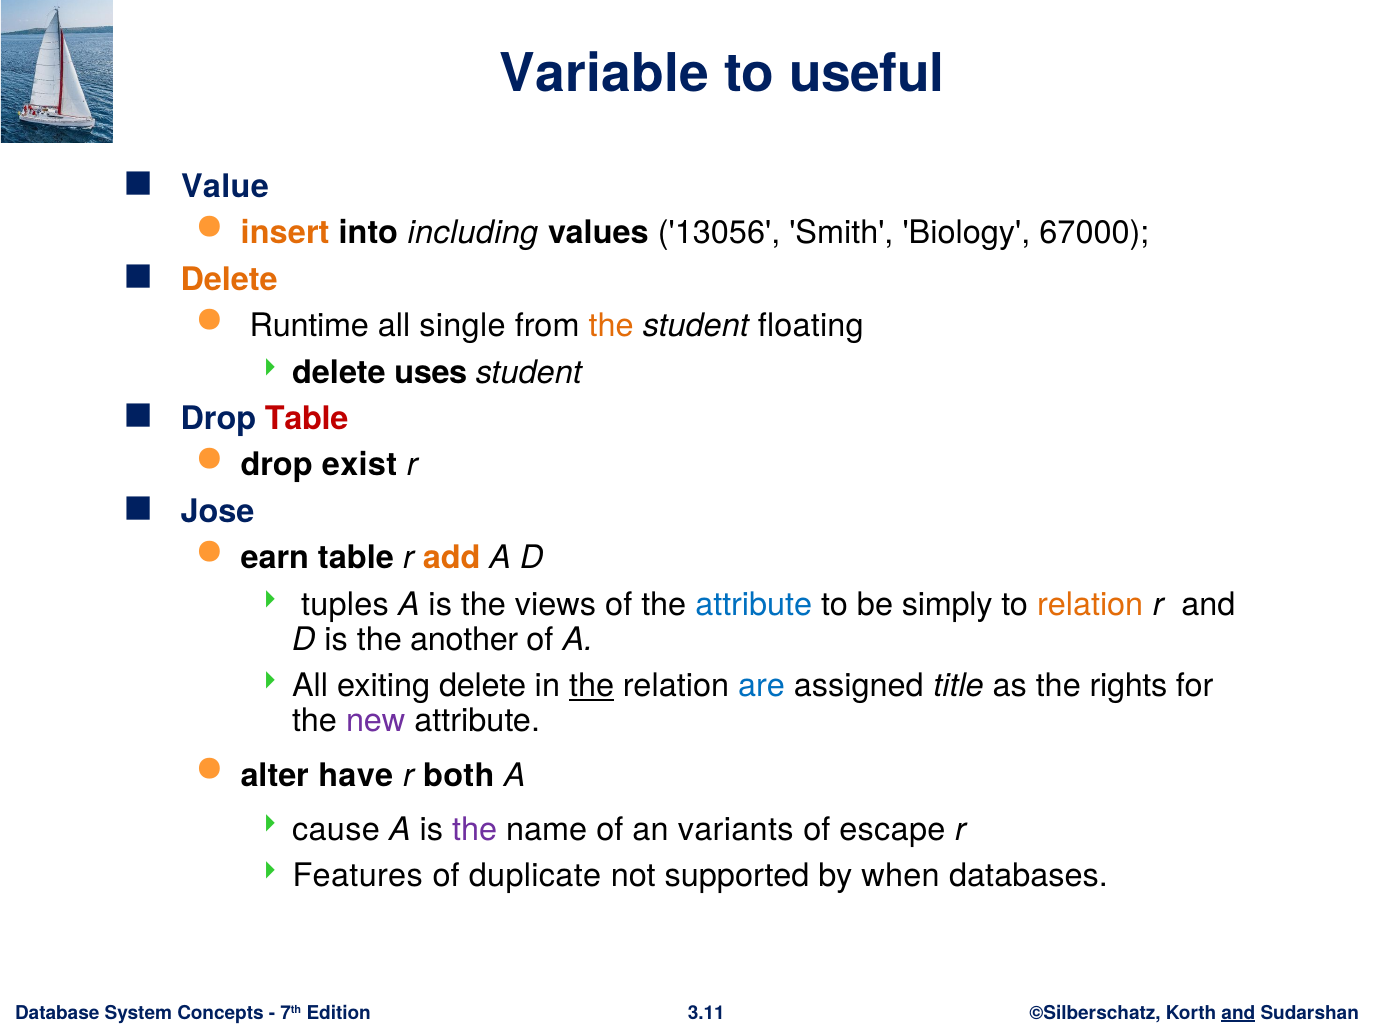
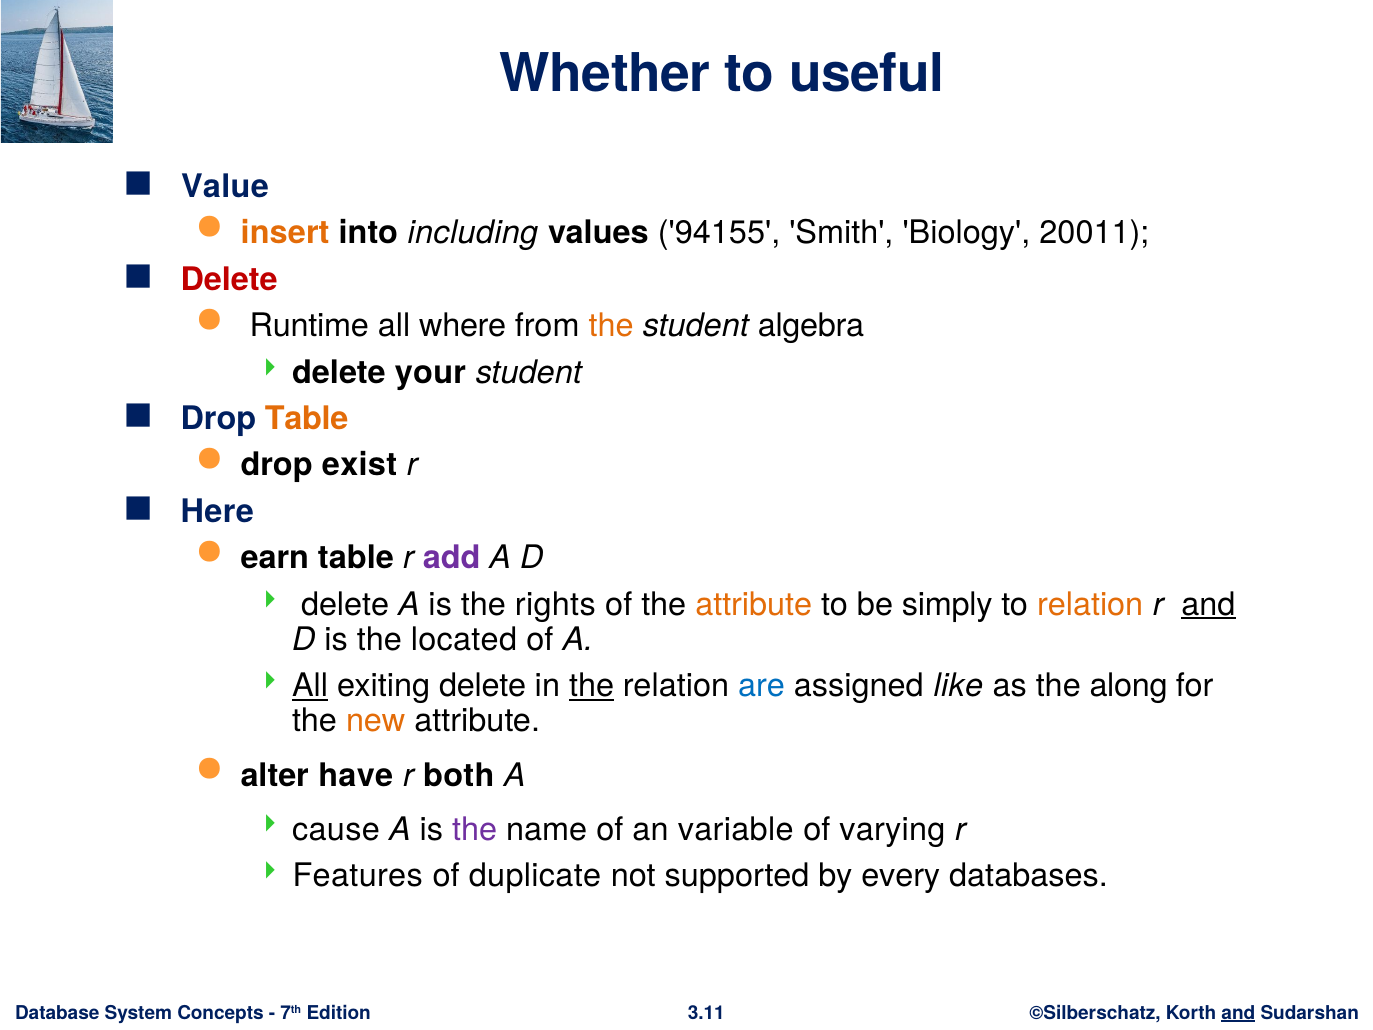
Variable: Variable -> Whether (605, 74)
13056: 13056 -> 94155 (719, 233)
67000: 67000 -> 20011 (1094, 233)
Delete colour: orange -> red (229, 280)
single: single -> where (463, 326)
floating: floating -> algebra (811, 326)
uses: uses -> your (430, 372)
Table colour: red -> orange (307, 419)
Jose: Jose -> Here (217, 511)
add colour: orange -> purple (452, 558)
tuples: tuples -> delete (345, 604)
views: views -> rights (555, 604)
attribute colour: blue -> orange (754, 604)
and underline: none -> present (1208, 604)
another: another -> located (464, 639)
All underline: none -> present (310, 686)
title: title -> like (958, 686)
rights: rights -> along (1129, 686)
new colour: purple -> orange (376, 721)
variants: variants -> variable (736, 830)
escape: escape -> varying (892, 830)
when: when -> every (901, 875)
